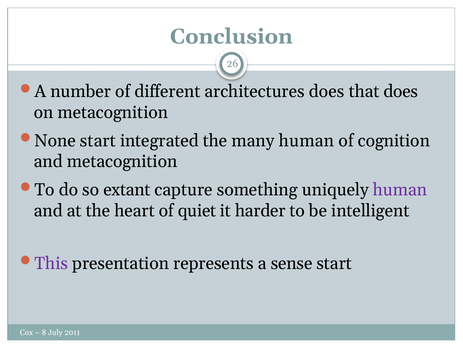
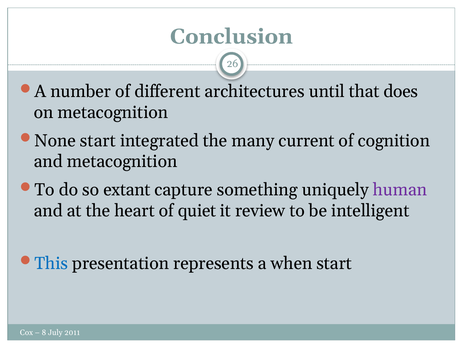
architectures does: does -> until (327, 91)
many human: human -> current (307, 140)
harder: harder -> review (260, 210)
This colour: purple -> blue (51, 263)
sense: sense -> when (292, 263)
